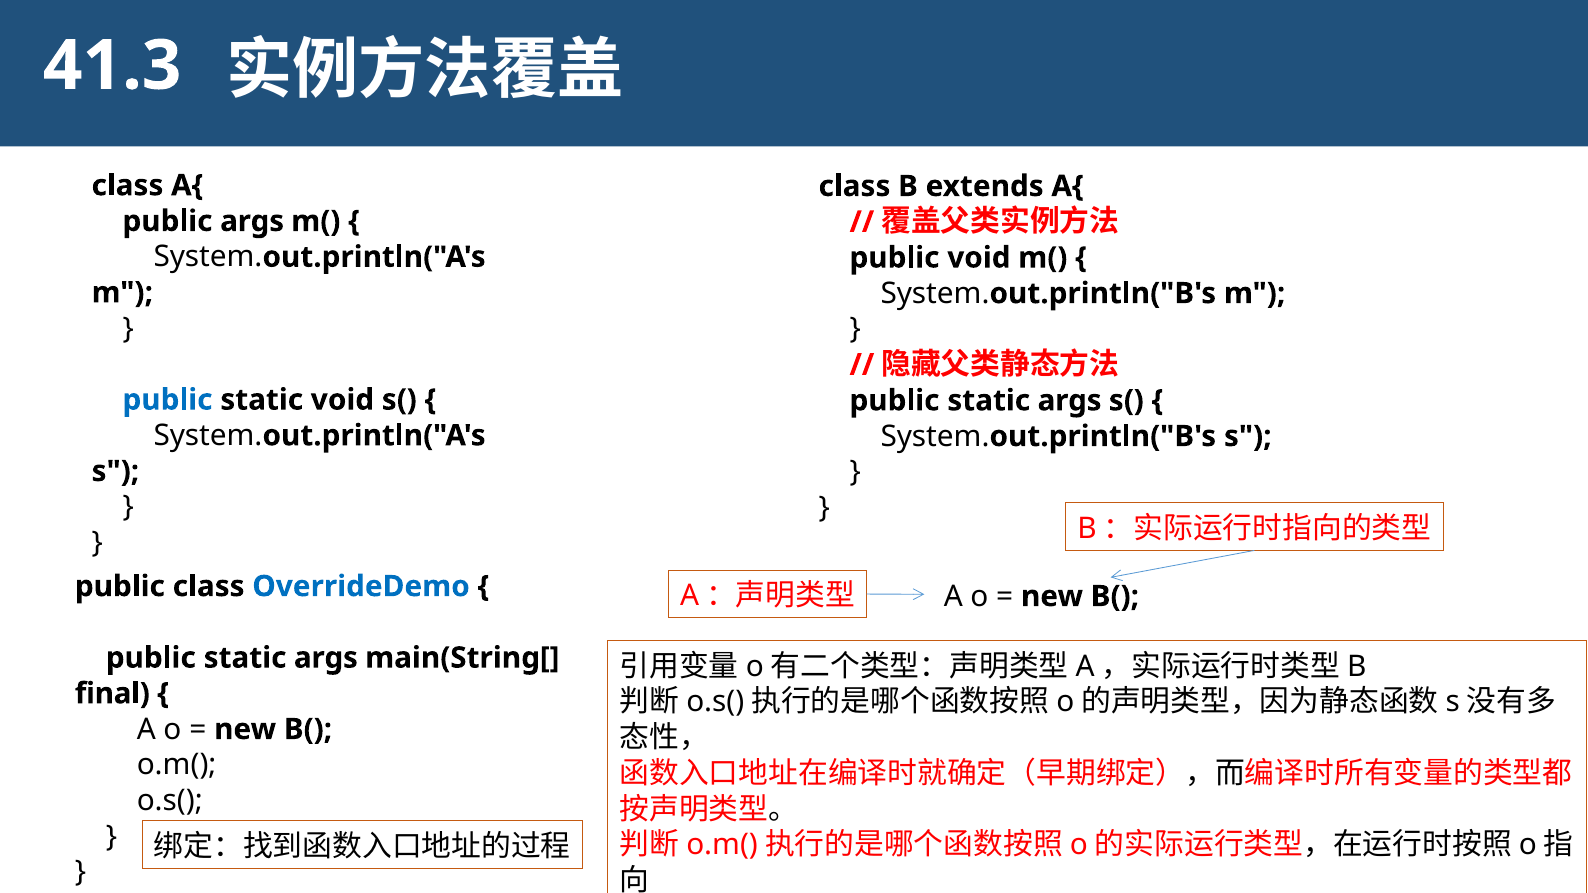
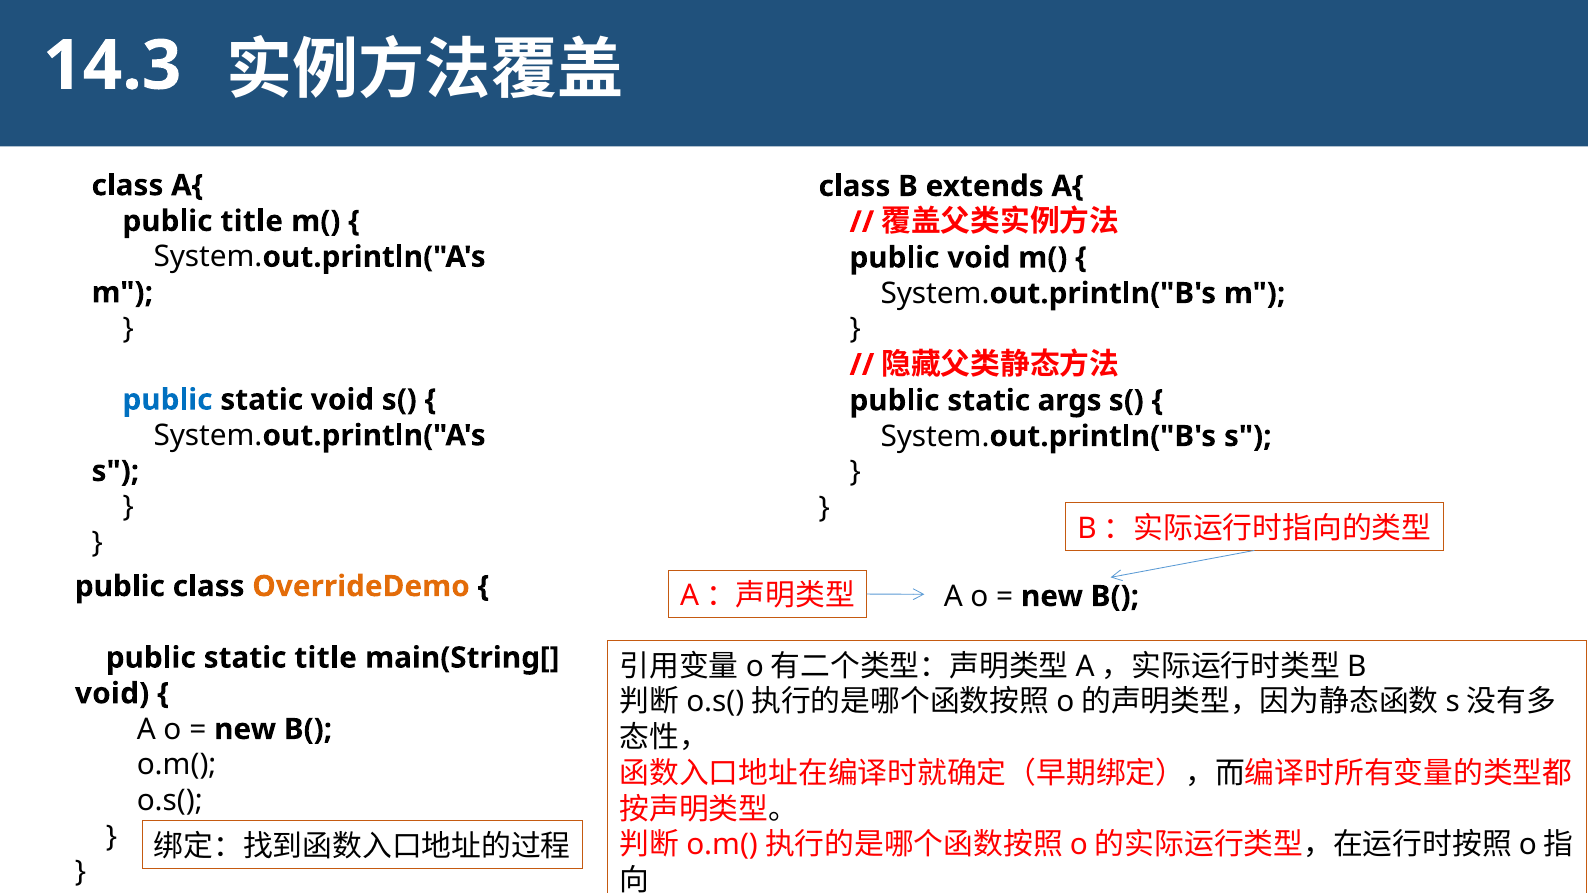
41.3: 41.3 -> 14.3 (112, 66)
public args: args -> title (252, 221)
OverrideDemo colour: blue -> orange (361, 587)
args: args -> title (326, 658)
final: final -> void (112, 694)
